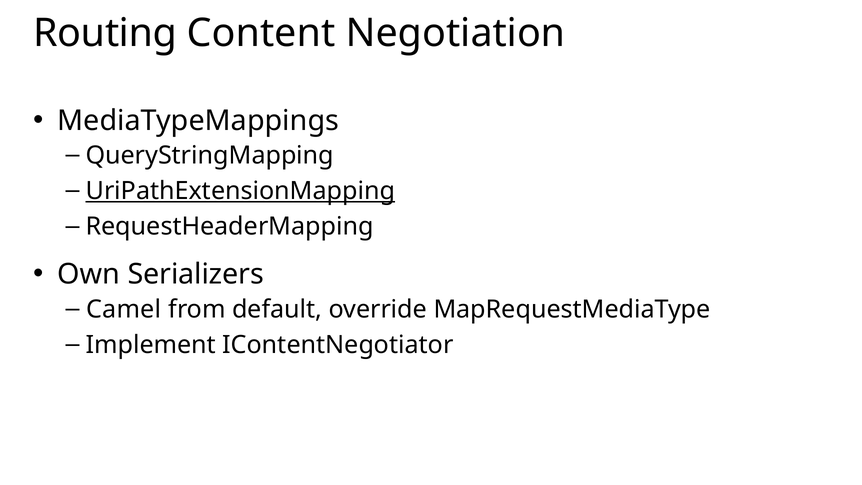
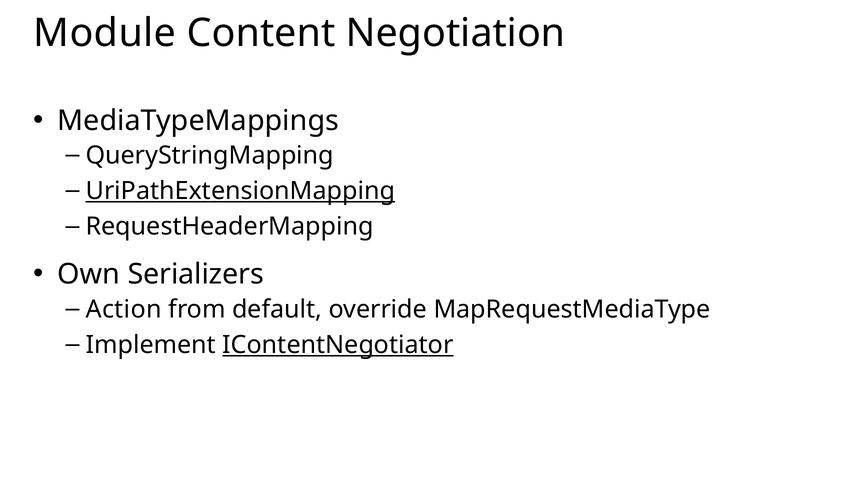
Routing: Routing -> Module (105, 33)
Camel: Camel -> Action (124, 309)
IContentNegotiator underline: none -> present (338, 345)
